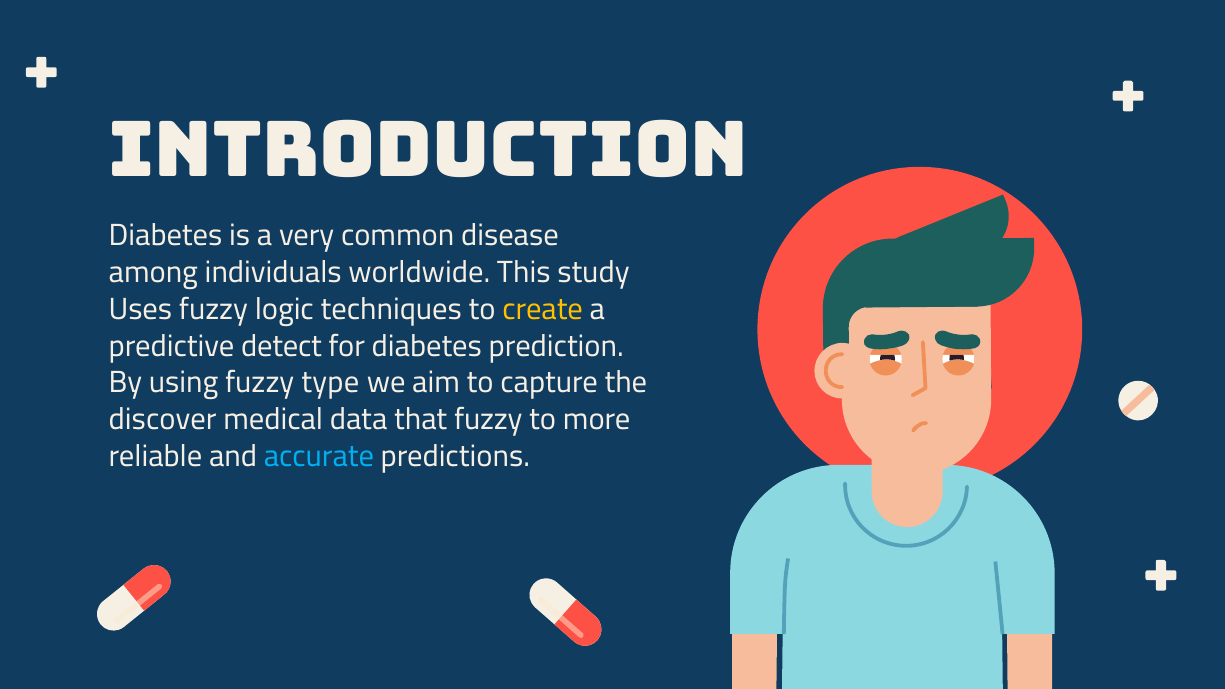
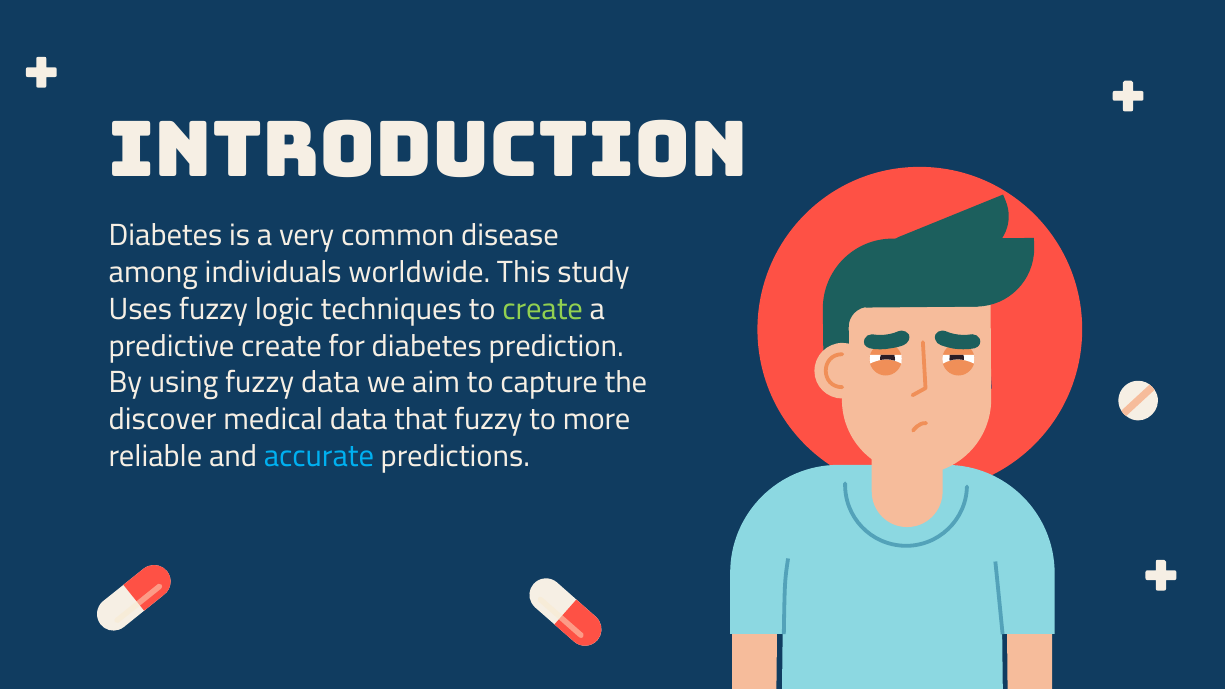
create colour: yellow -> light green (543, 309)
predictive detect: detect -> create (281, 346)
fuzzy type: type -> data (330, 383)
